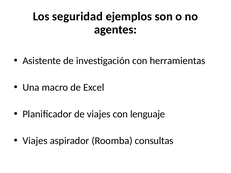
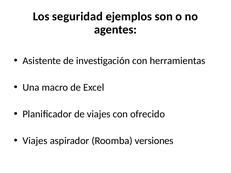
lenguaje: lenguaje -> ofrecido (148, 114)
consultas: consultas -> versiones (154, 141)
